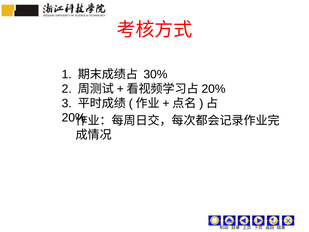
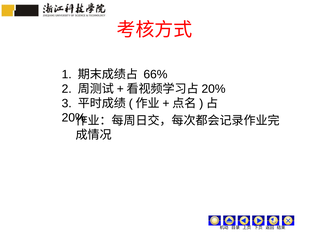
30%: 30% -> 66% (155, 74)
